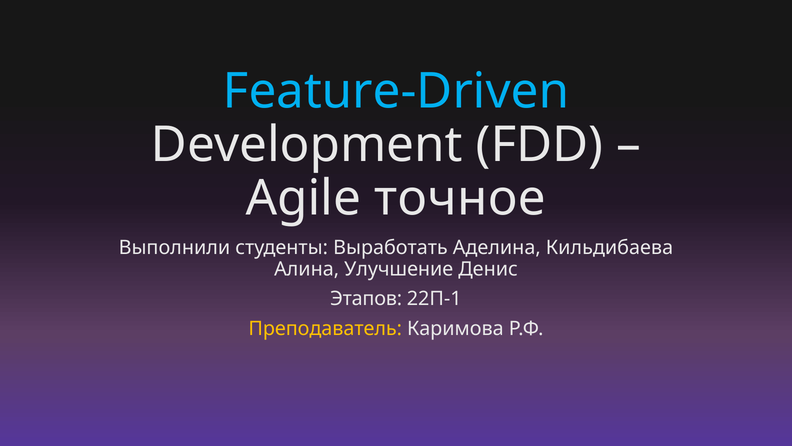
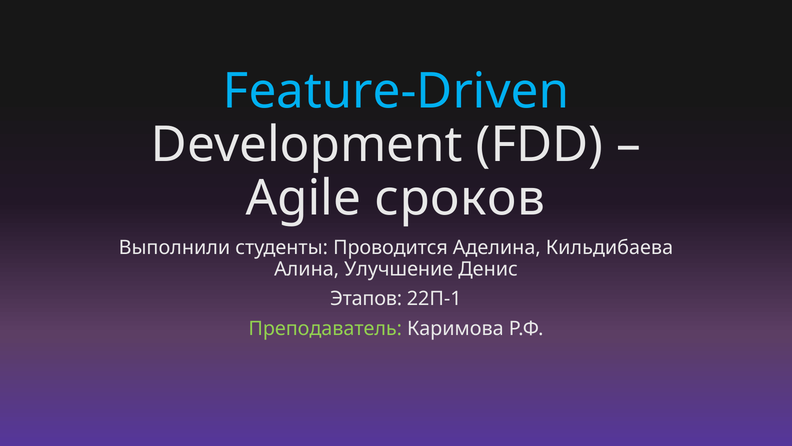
точное: точное -> сроков (460, 198)
Выработать: Выработать -> Проводится (391, 248)
Преподаватель colour: yellow -> light green (325, 328)
